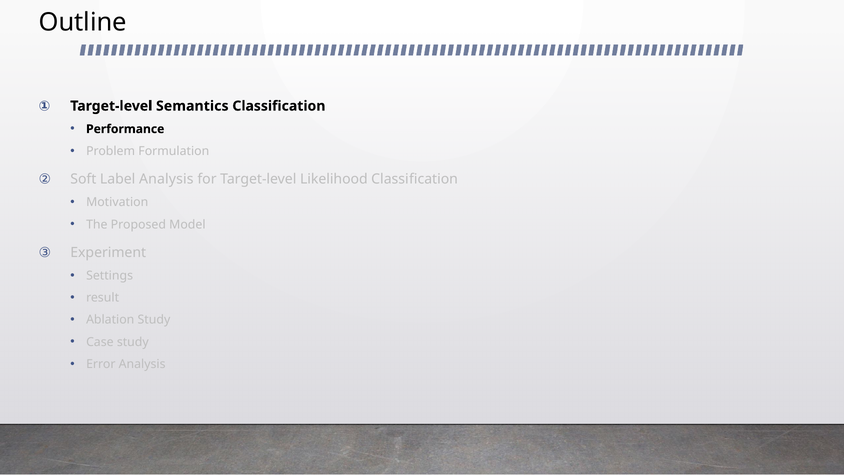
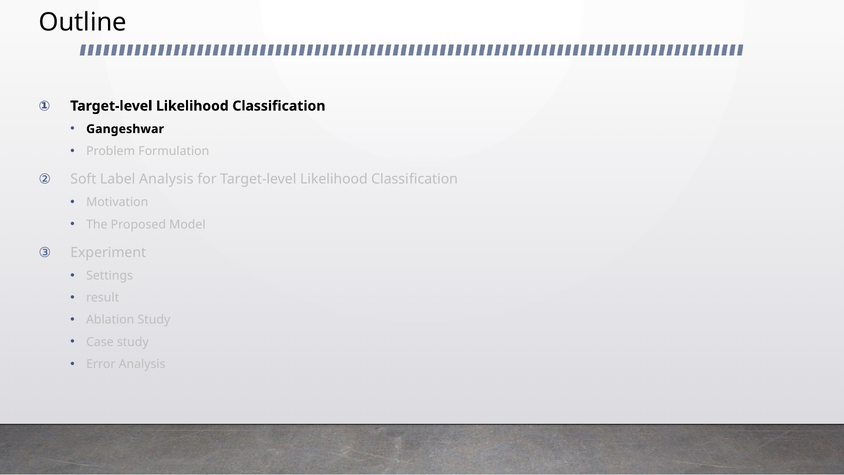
Semantics: Semantics -> Likelihood (192, 106)
Performance: Performance -> Gangeshwar (125, 129)
